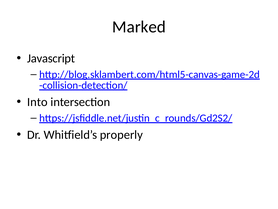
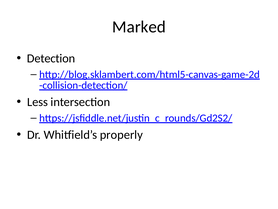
Javascript: Javascript -> Detection (51, 58)
Into: Into -> Less (37, 102)
